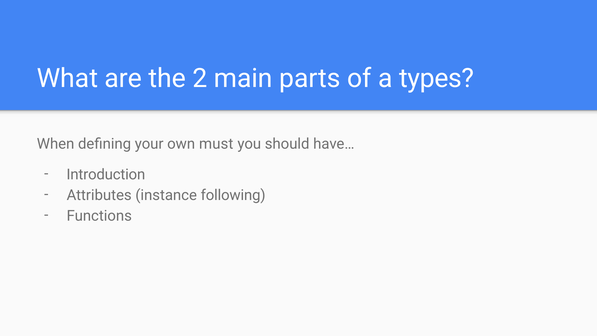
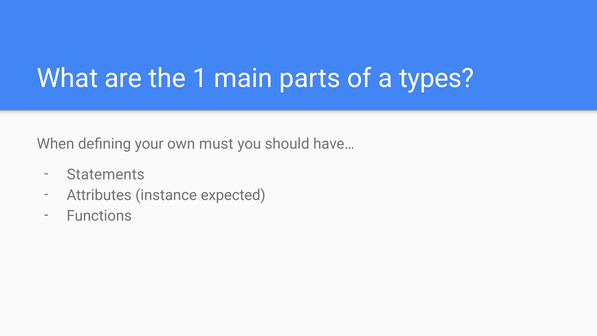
2: 2 -> 1 (200, 78)
Introduction: Introduction -> Statements (106, 174)
following: following -> expected (233, 195)
